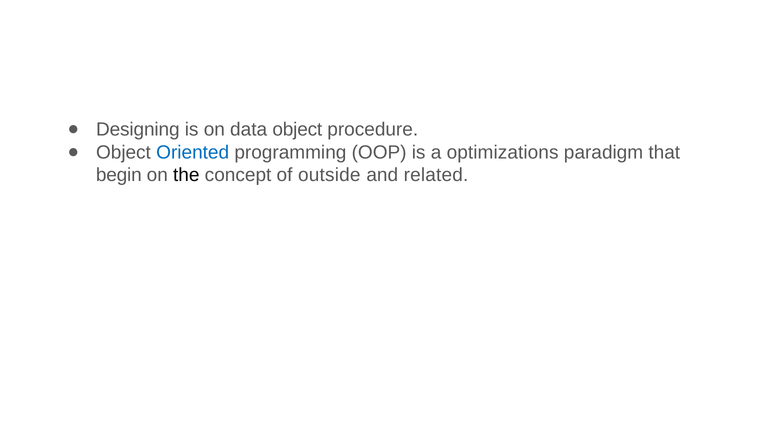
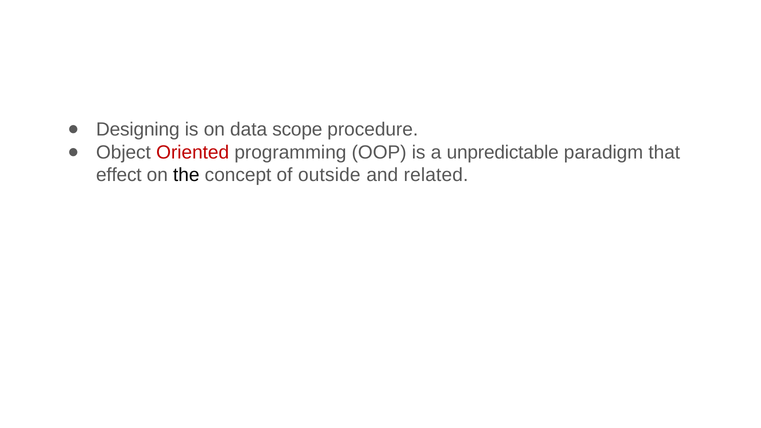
data object: object -> scope (297, 130)
Oriented colour: blue -> red (193, 152)
optimizations: optimizations -> unpredictable (503, 152)
begin: begin -> effect (119, 175)
